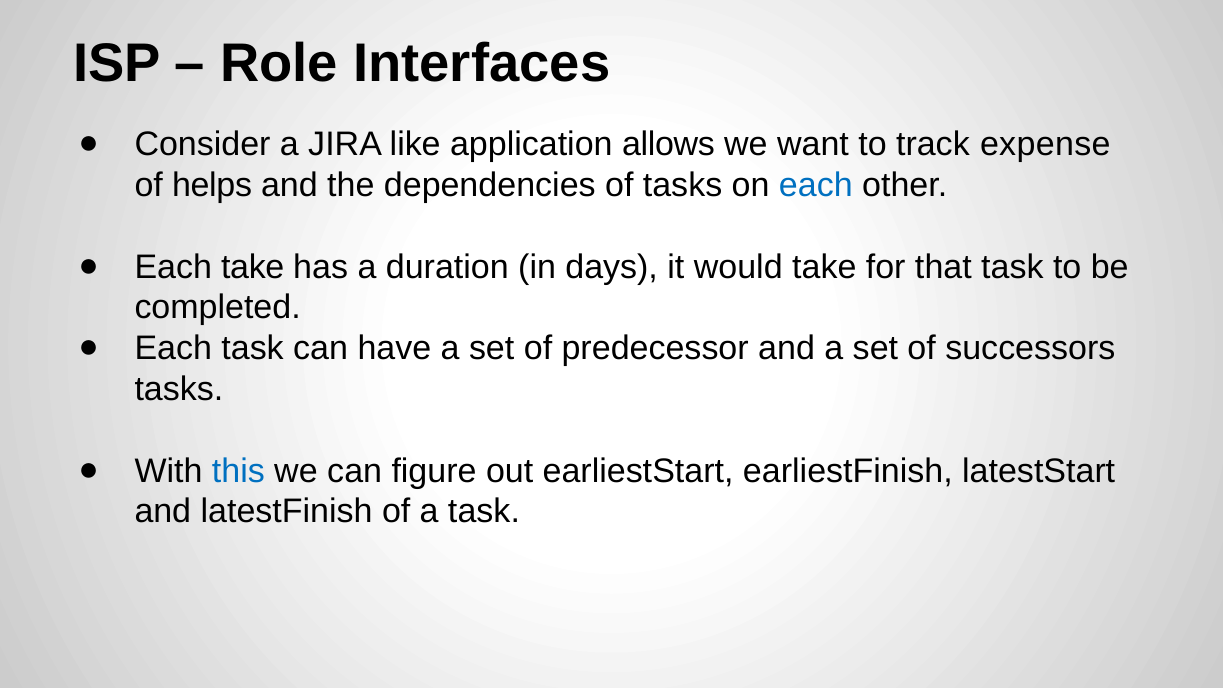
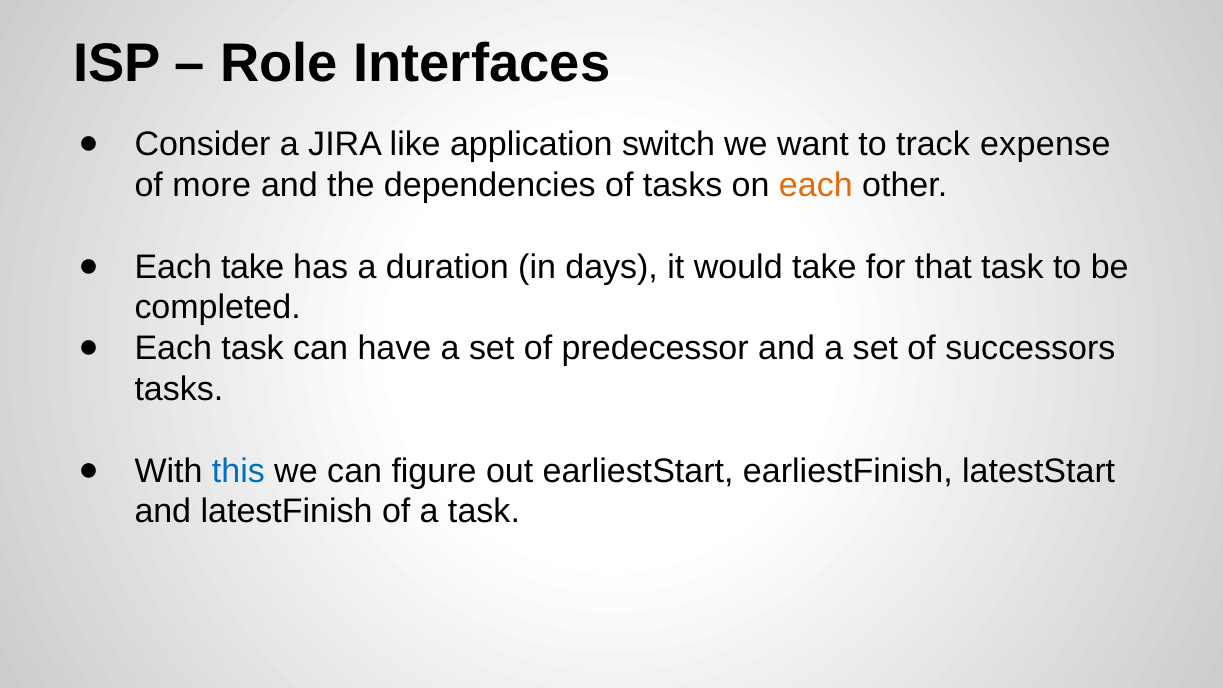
allows: allows -> switch (668, 145)
helps: helps -> more (212, 185)
each colour: blue -> orange (816, 185)
